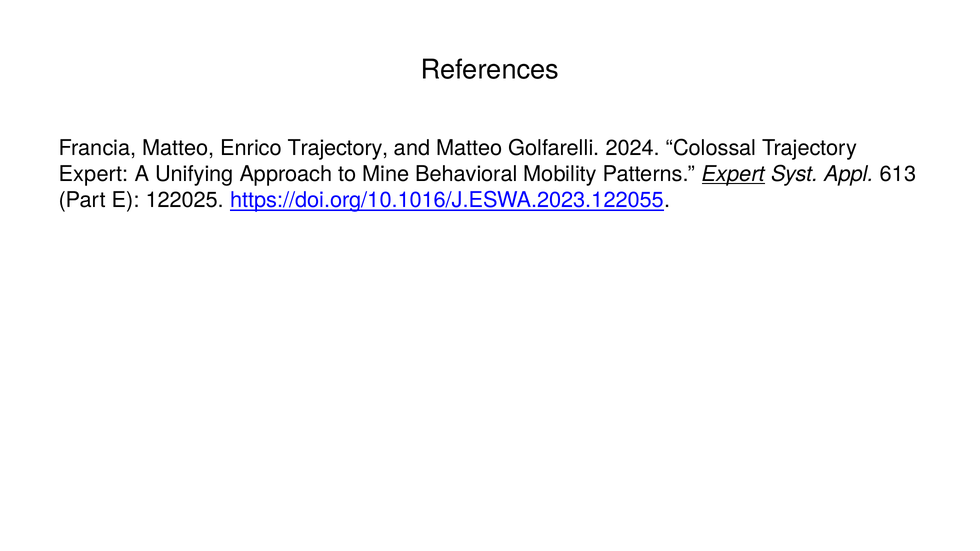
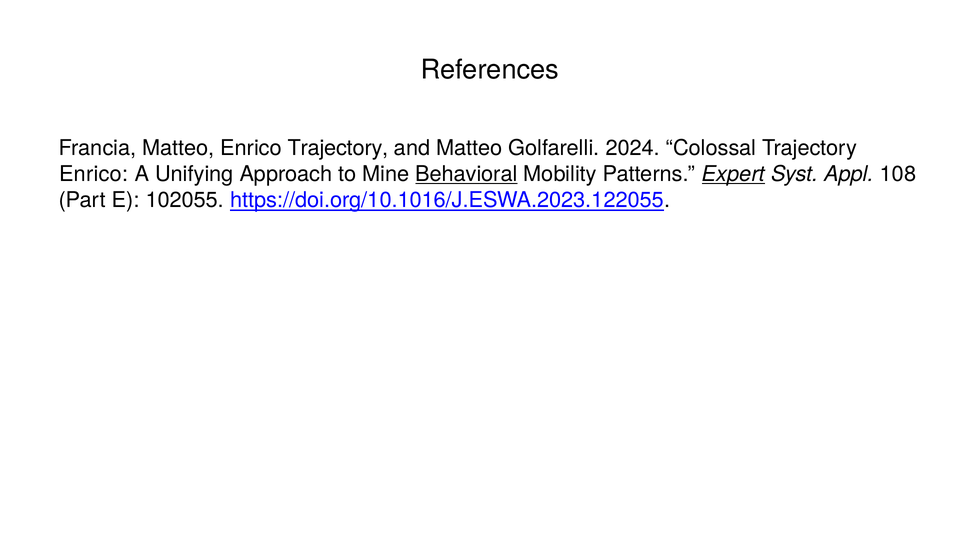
Expert: Expert -> Enrico (94, 174)
Behavioral underline: none -> present (466, 174)
613: 613 -> 108 (898, 174)
122025: 122025 -> 102055 (185, 200)
